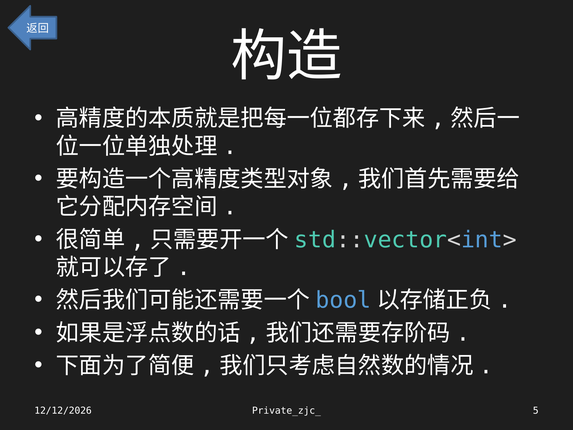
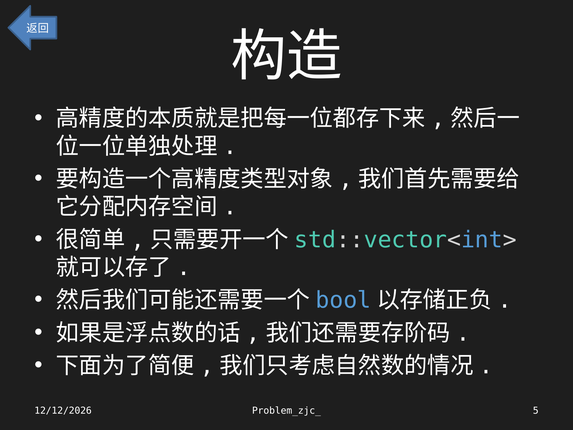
Private_zjc_: Private_zjc_ -> Problem_zjc_ (286, 410)
